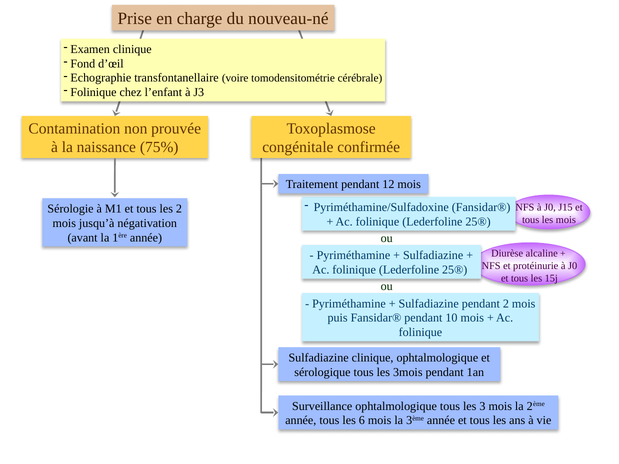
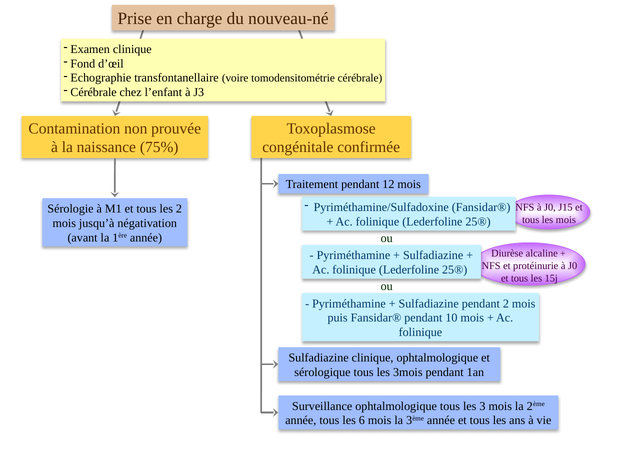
Folinique: Folinique -> Cérébrale (94, 93)
